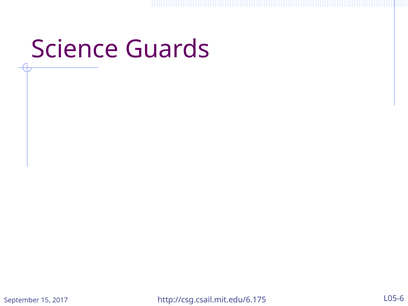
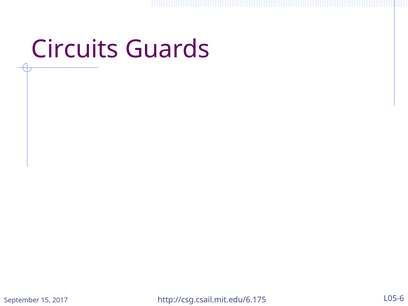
Science: Science -> Circuits (75, 49)
